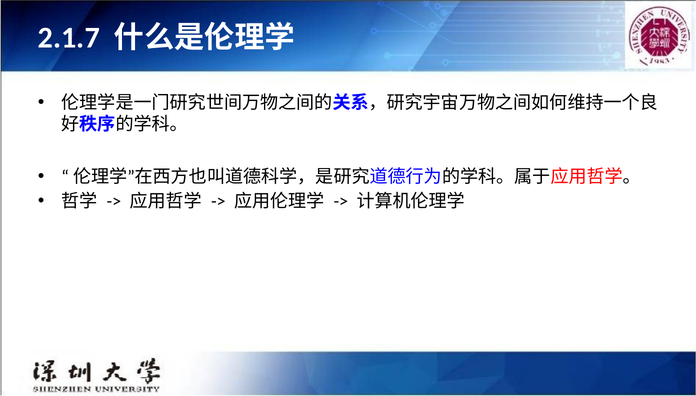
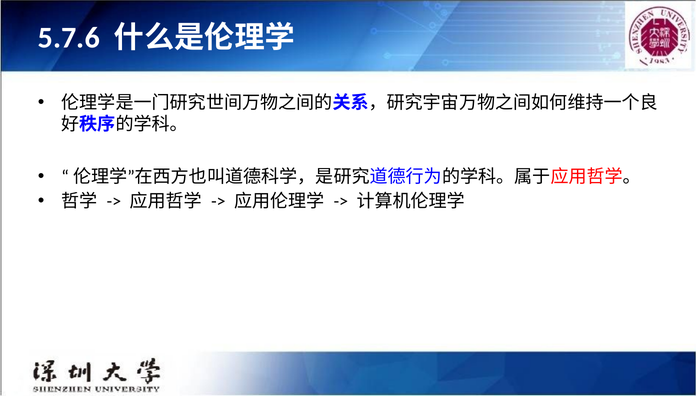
2.1.7: 2.1.7 -> 5.7.6 (69, 38)
